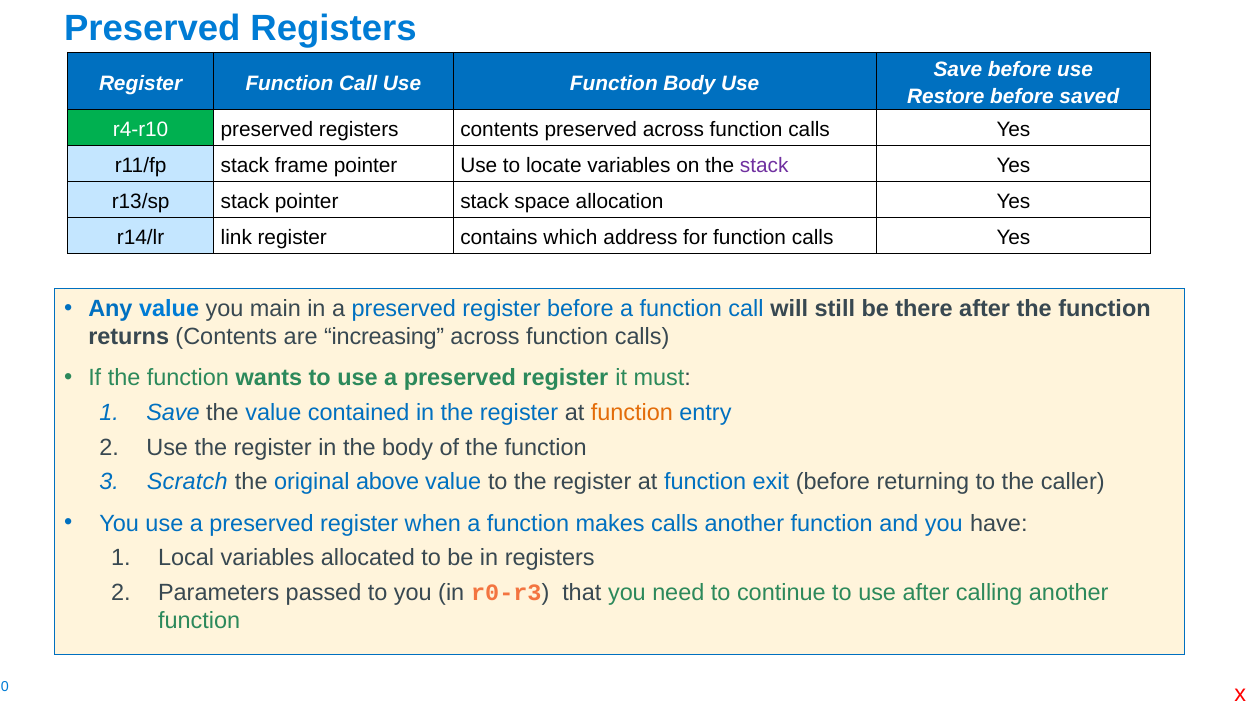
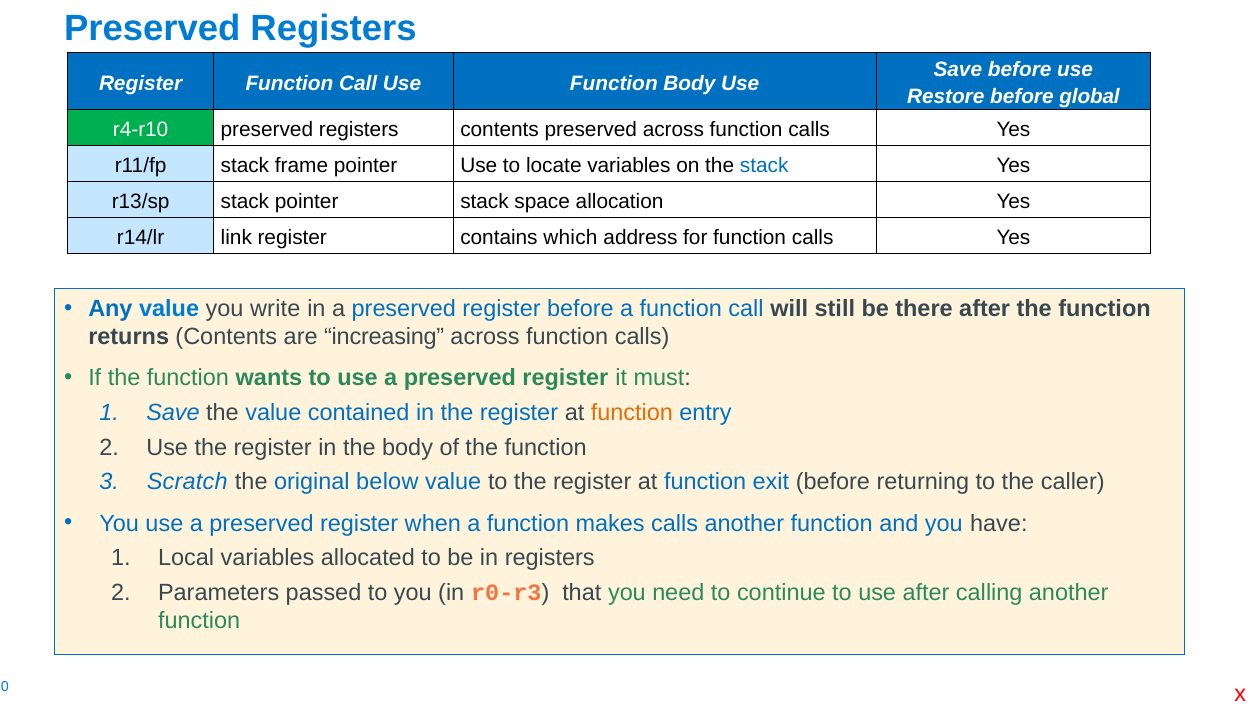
saved: saved -> global (1090, 96)
stack colour: purple -> blue (764, 166)
main: main -> write (275, 309)
above: above -> below (387, 482)
